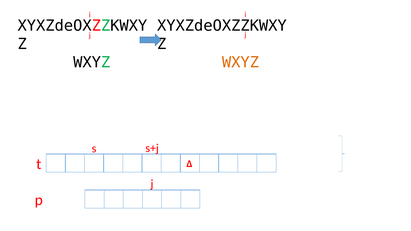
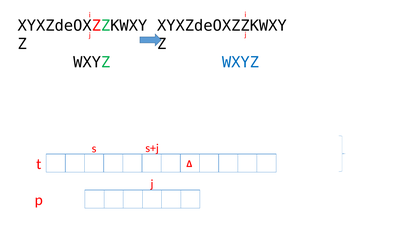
WXYZ colour: orange -> blue (240, 63)
